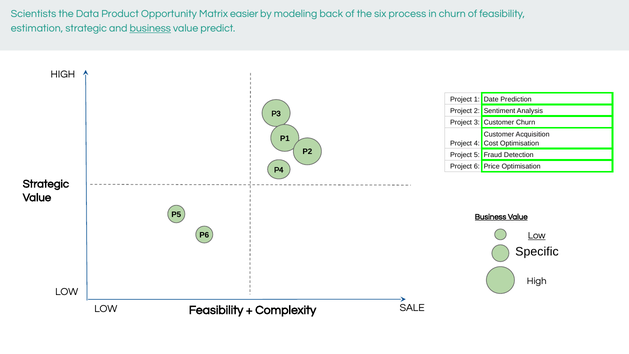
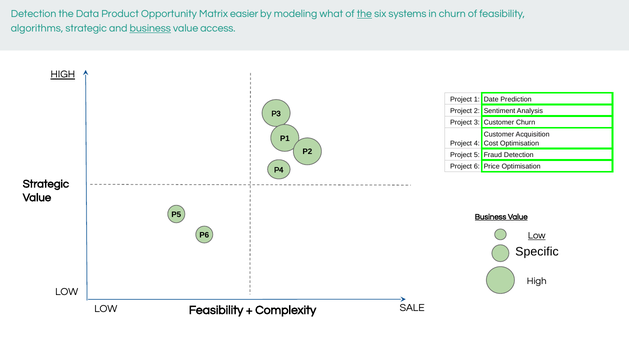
Scientists: Scientists -> Detection (34, 14)
back: back -> what (331, 14)
the underline: none -> present (364, 14)
process: process -> systems (407, 14)
estimation: estimation -> algorithms (37, 28)
predict: predict -> access (218, 28)
HIGH underline: none -> present (63, 74)
